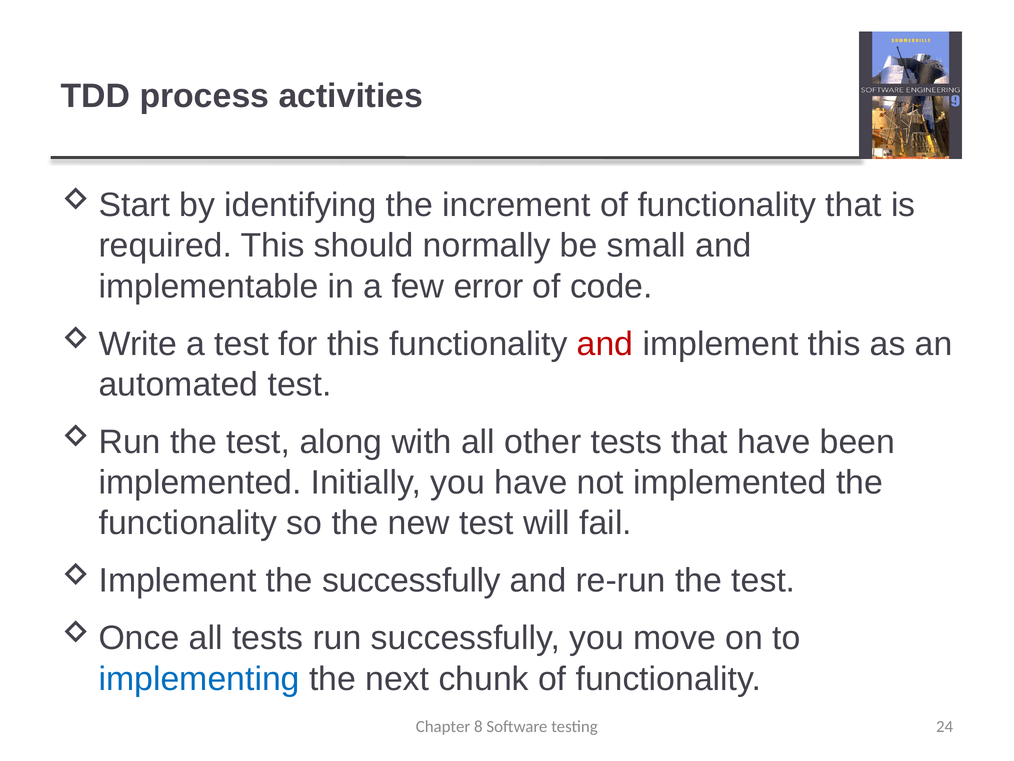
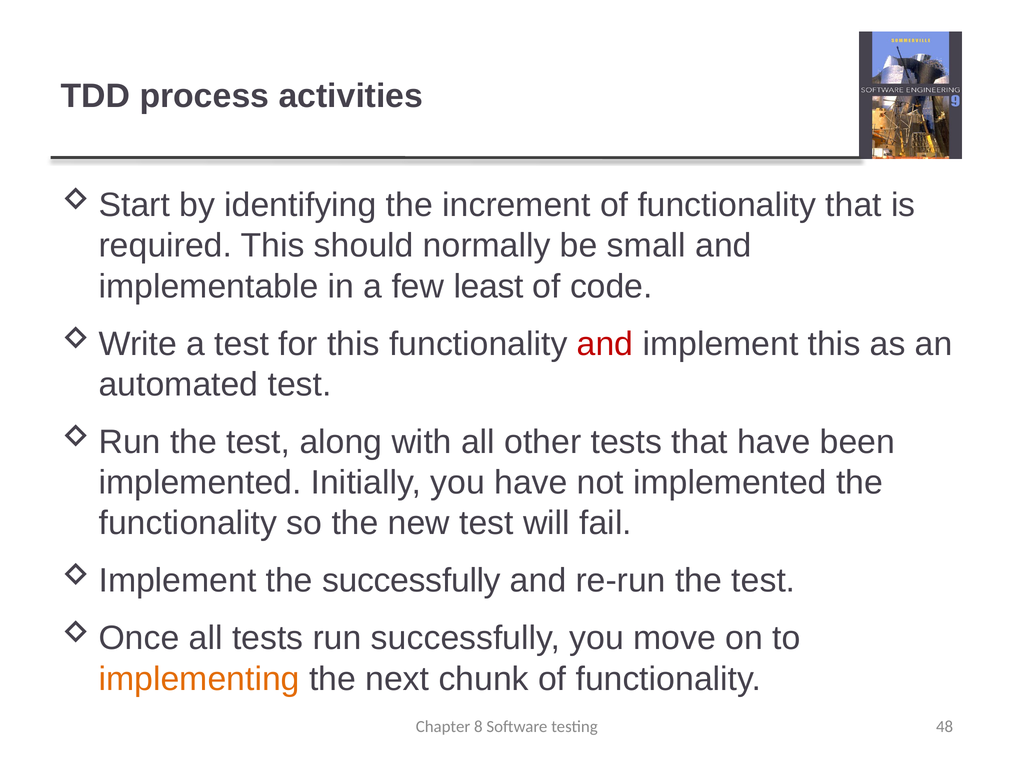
error: error -> least (489, 286)
implementing colour: blue -> orange (199, 678)
24: 24 -> 48 (945, 726)
